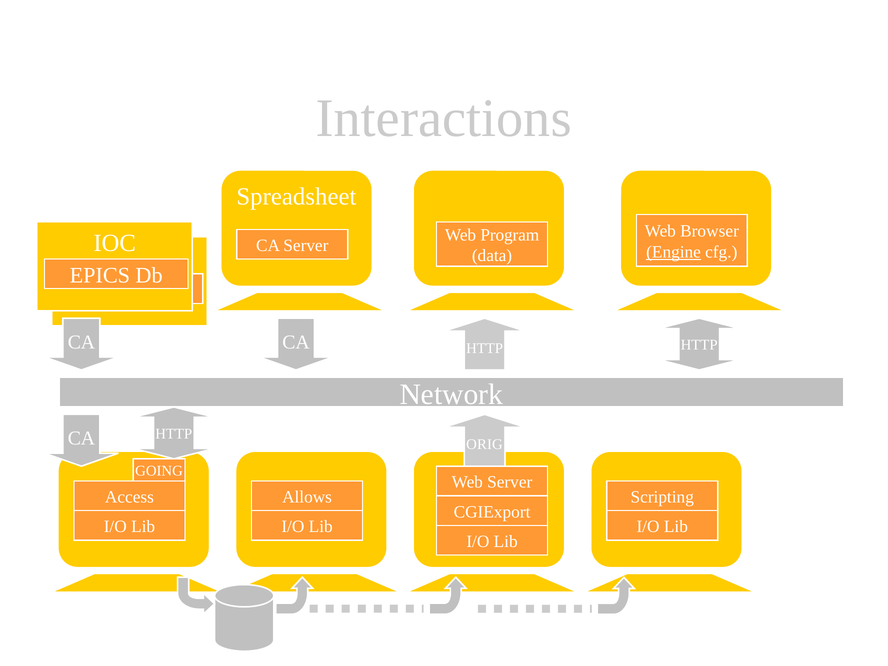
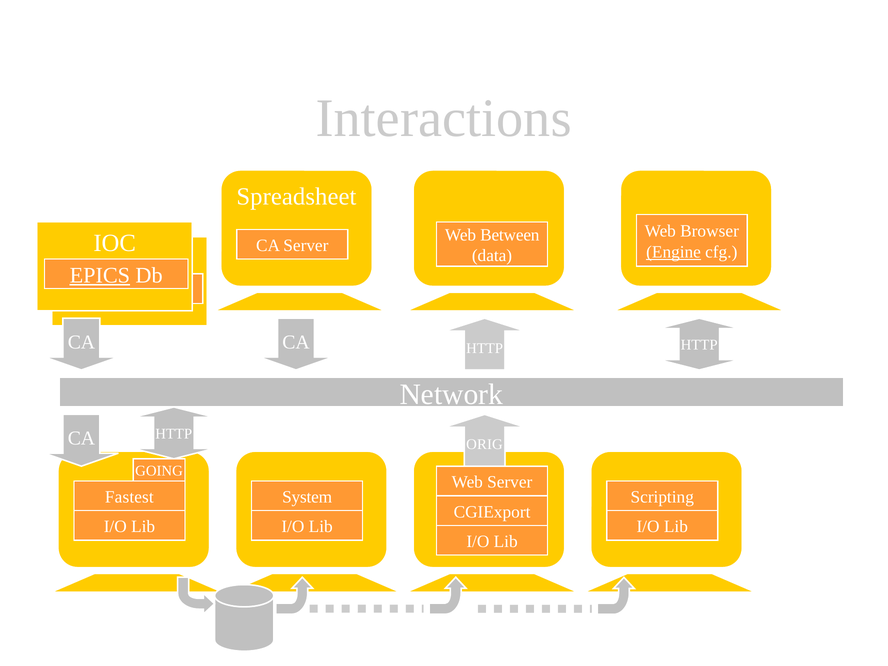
Program: Program -> Between (510, 235)
EPICS underline: none -> present (100, 275)
Access: Access -> Fastest (129, 497)
Allows: Allows -> System (307, 497)
